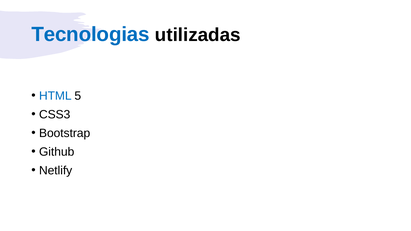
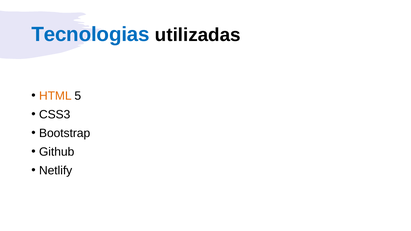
HTML colour: blue -> orange (55, 96)
